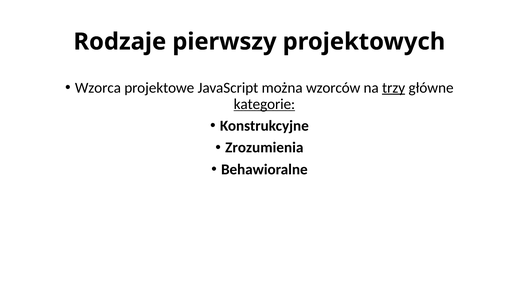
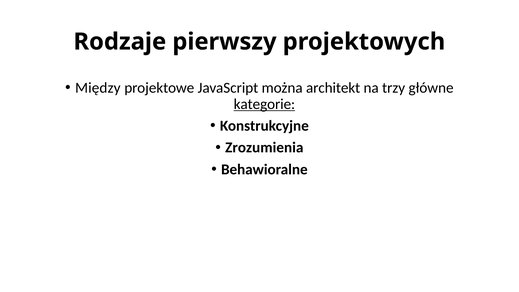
Wzorca: Wzorca -> Między (98, 88)
wzorców: wzorców -> architekt (333, 88)
trzy underline: present -> none (394, 88)
